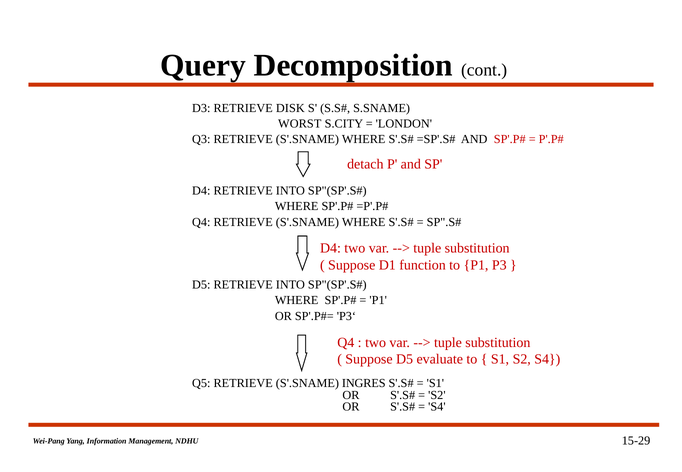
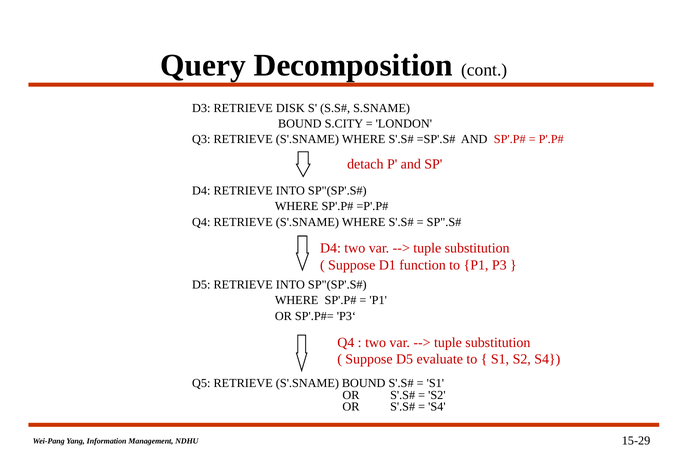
WORST: WORST -> BOUND (300, 124)
S'.SNAME INGRES: INGRES -> BOUND (364, 383)
